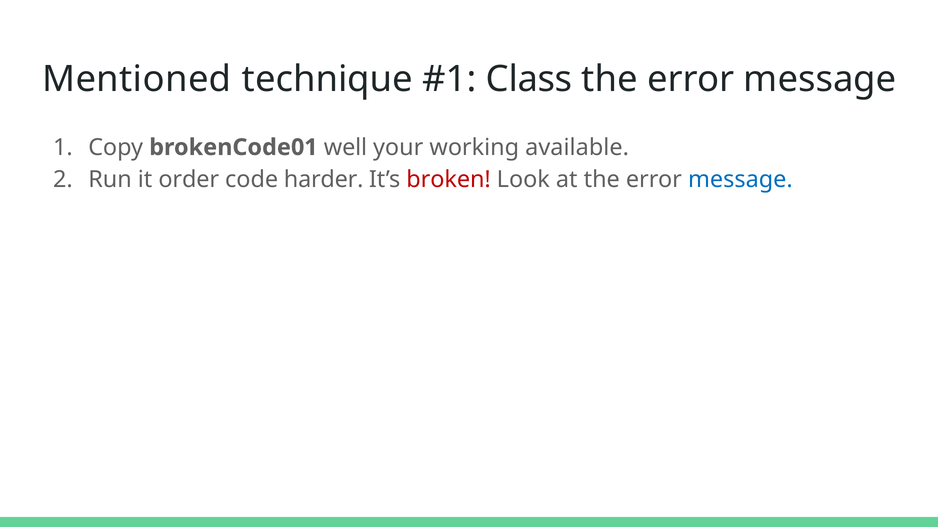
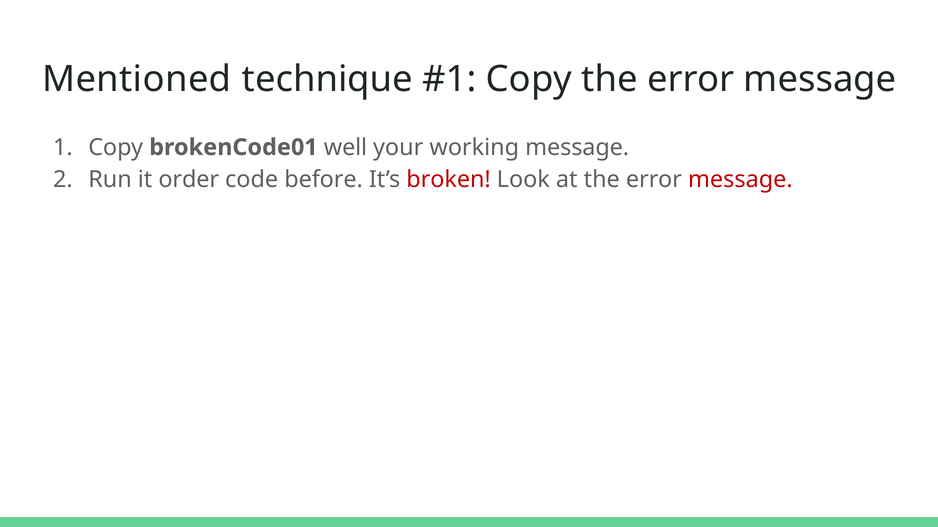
Class: Class -> Copy (529, 79)
working available: available -> message (577, 148)
harder: harder -> before (324, 180)
message colour: blue -> red (740, 180)
